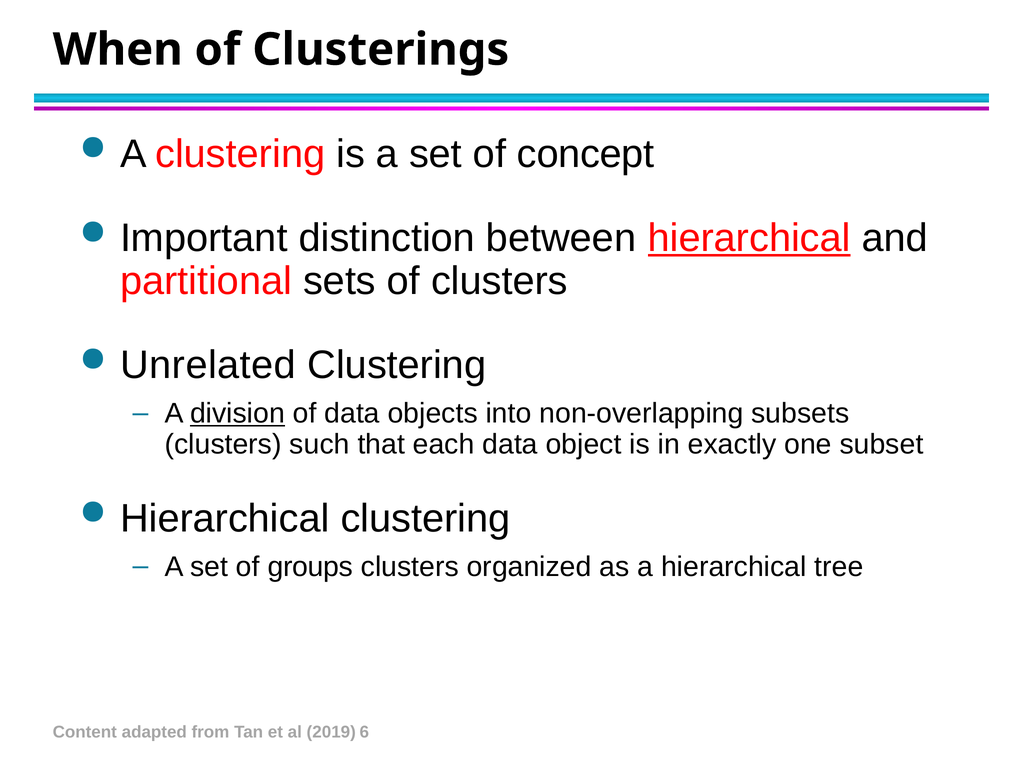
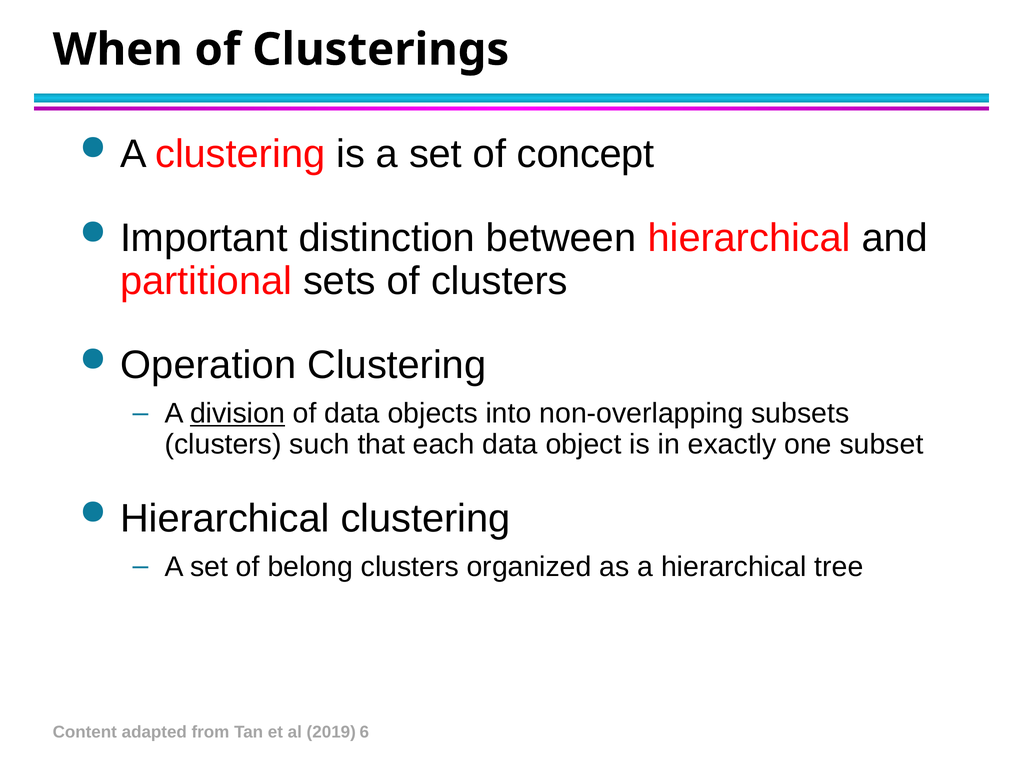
hierarchical underline: present -> none (749, 238)
Unrelated: Unrelated -> Operation (208, 365)
groups: groups -> belong (310, 567)
